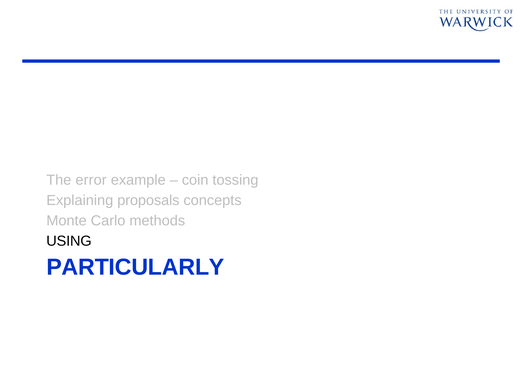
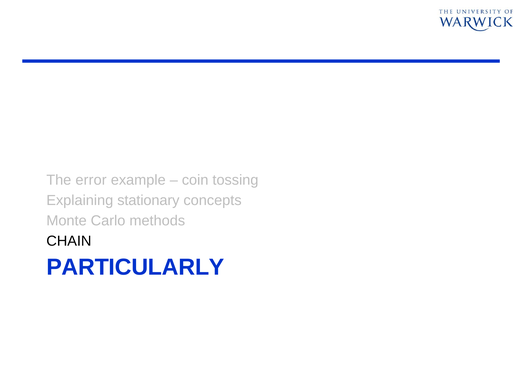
proposals: proposals -> stationary (148, 201)
USING: USING -> CHAIN (69, 241)
